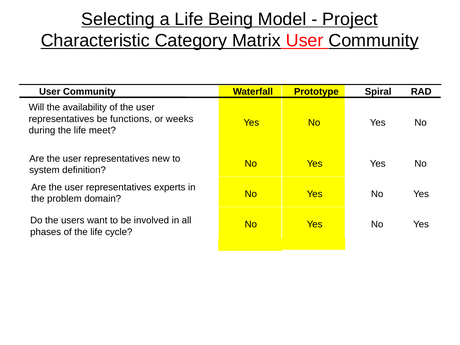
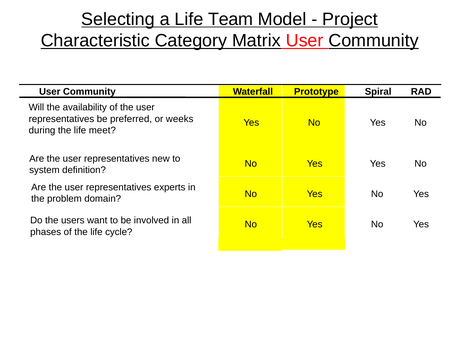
Being: Being -> Team (231, 19)
functions: functions -> preferred (131, 119)
